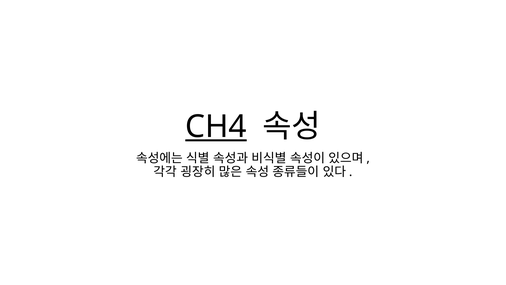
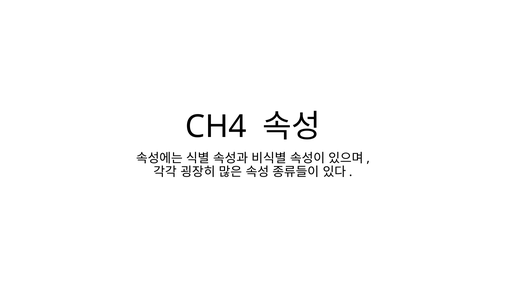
CH4 underline: present -> none (216, 126)
